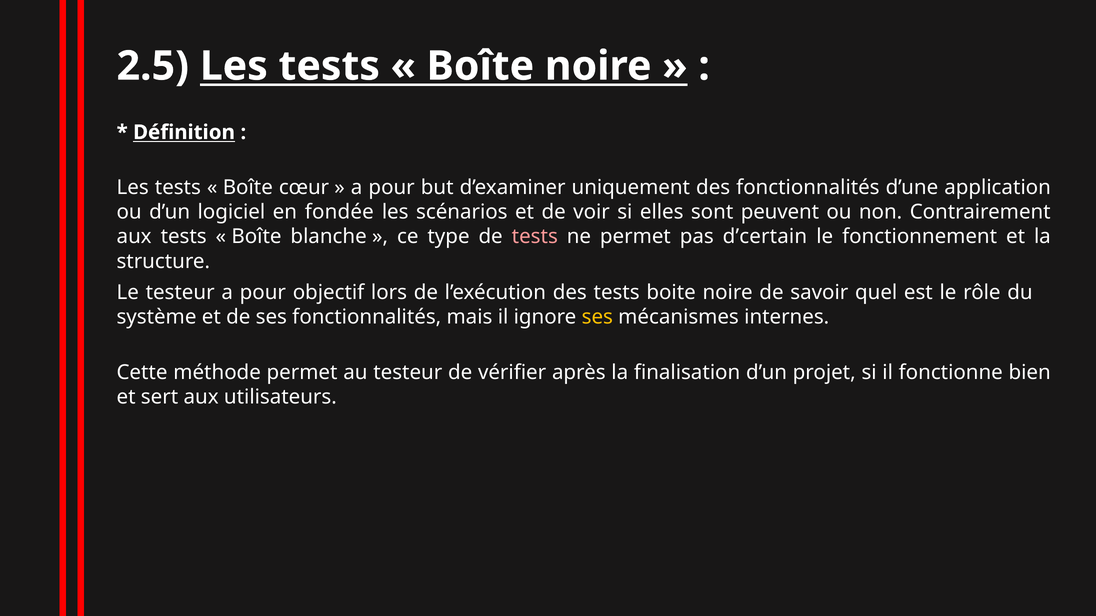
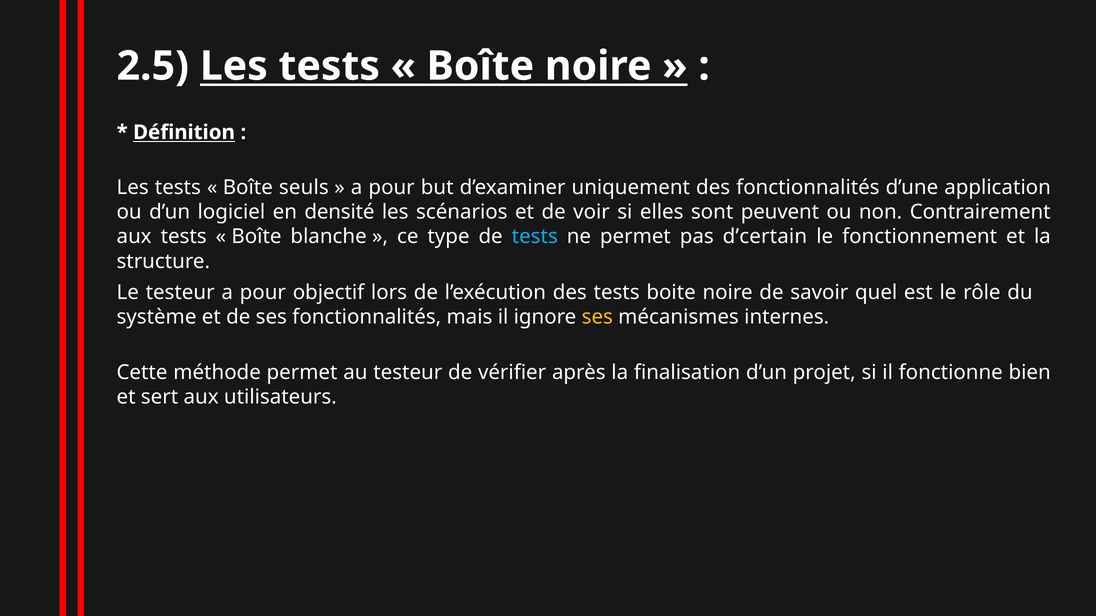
cœur: cœur -> seuls (304, 188)
fondée: fondée -> densité (339, 212)
tests colour: pink -> light blue (535, 237)
